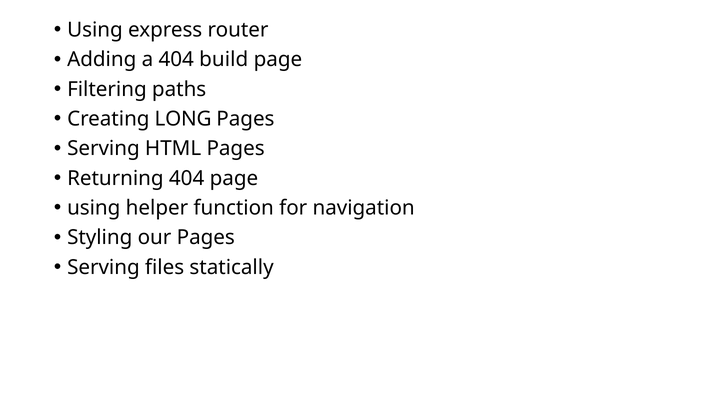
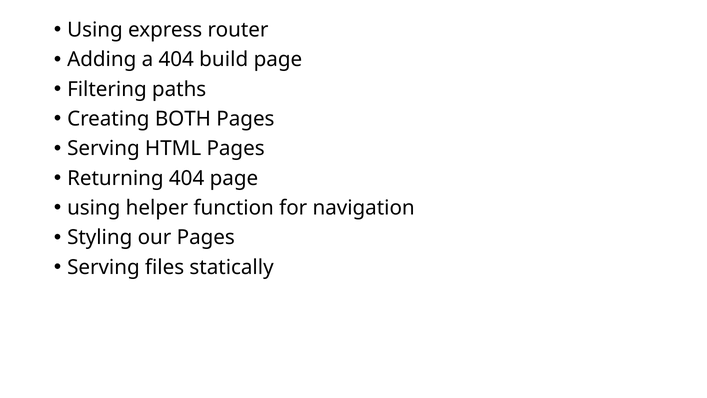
LONG: LONG -> BOTH (183, 119)
